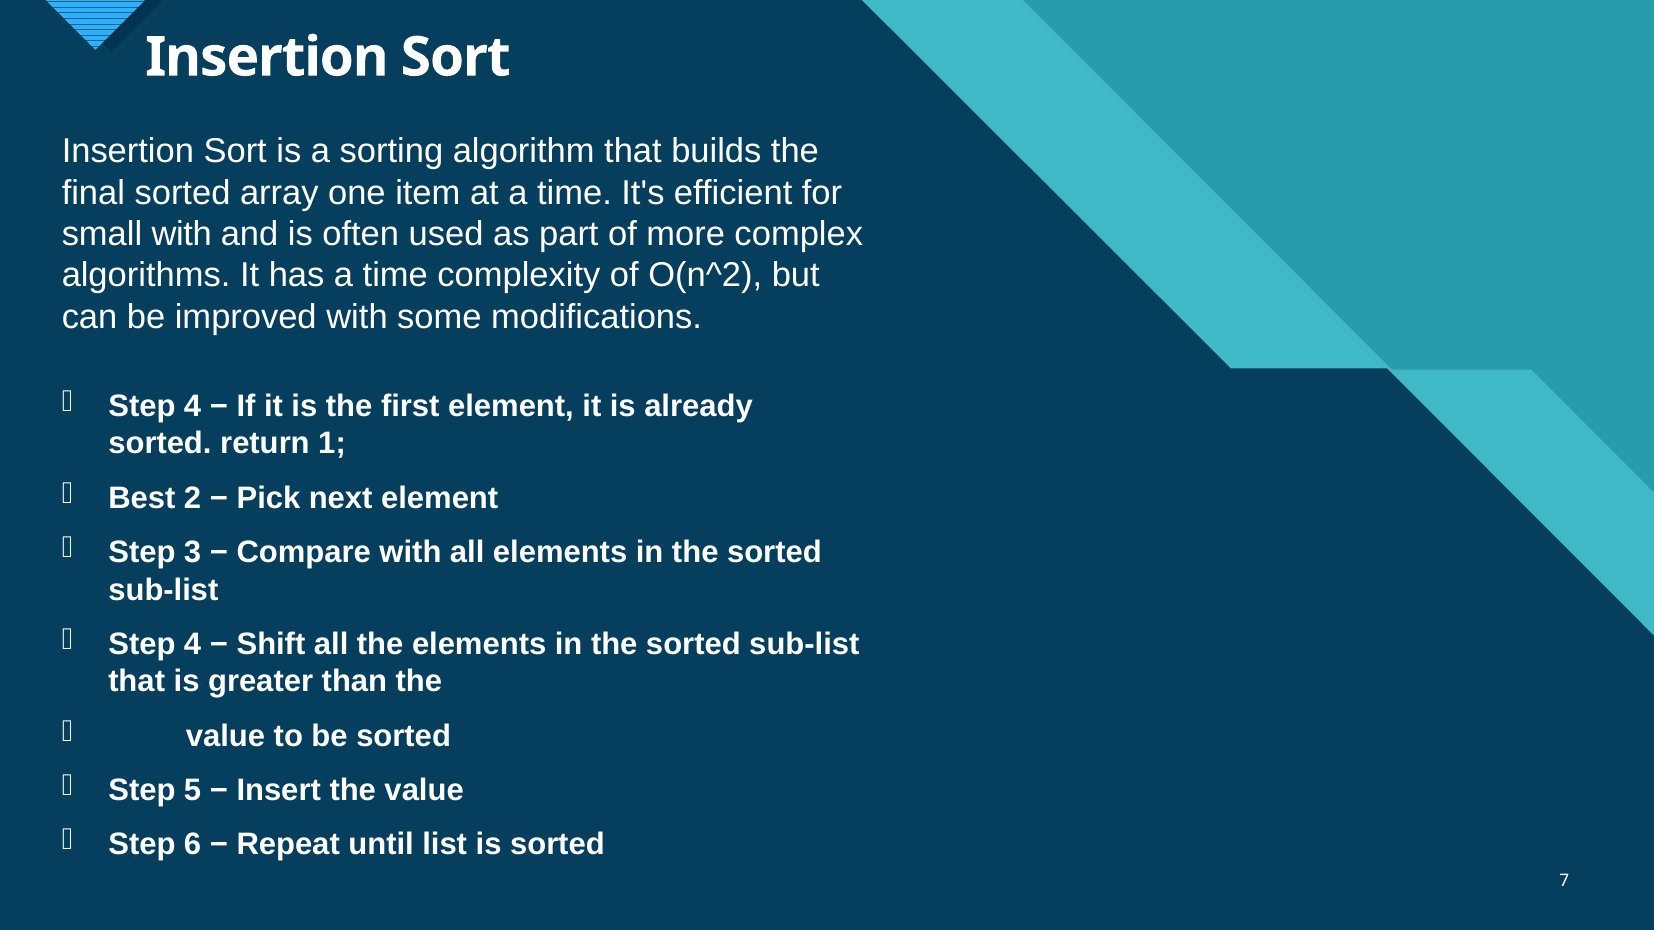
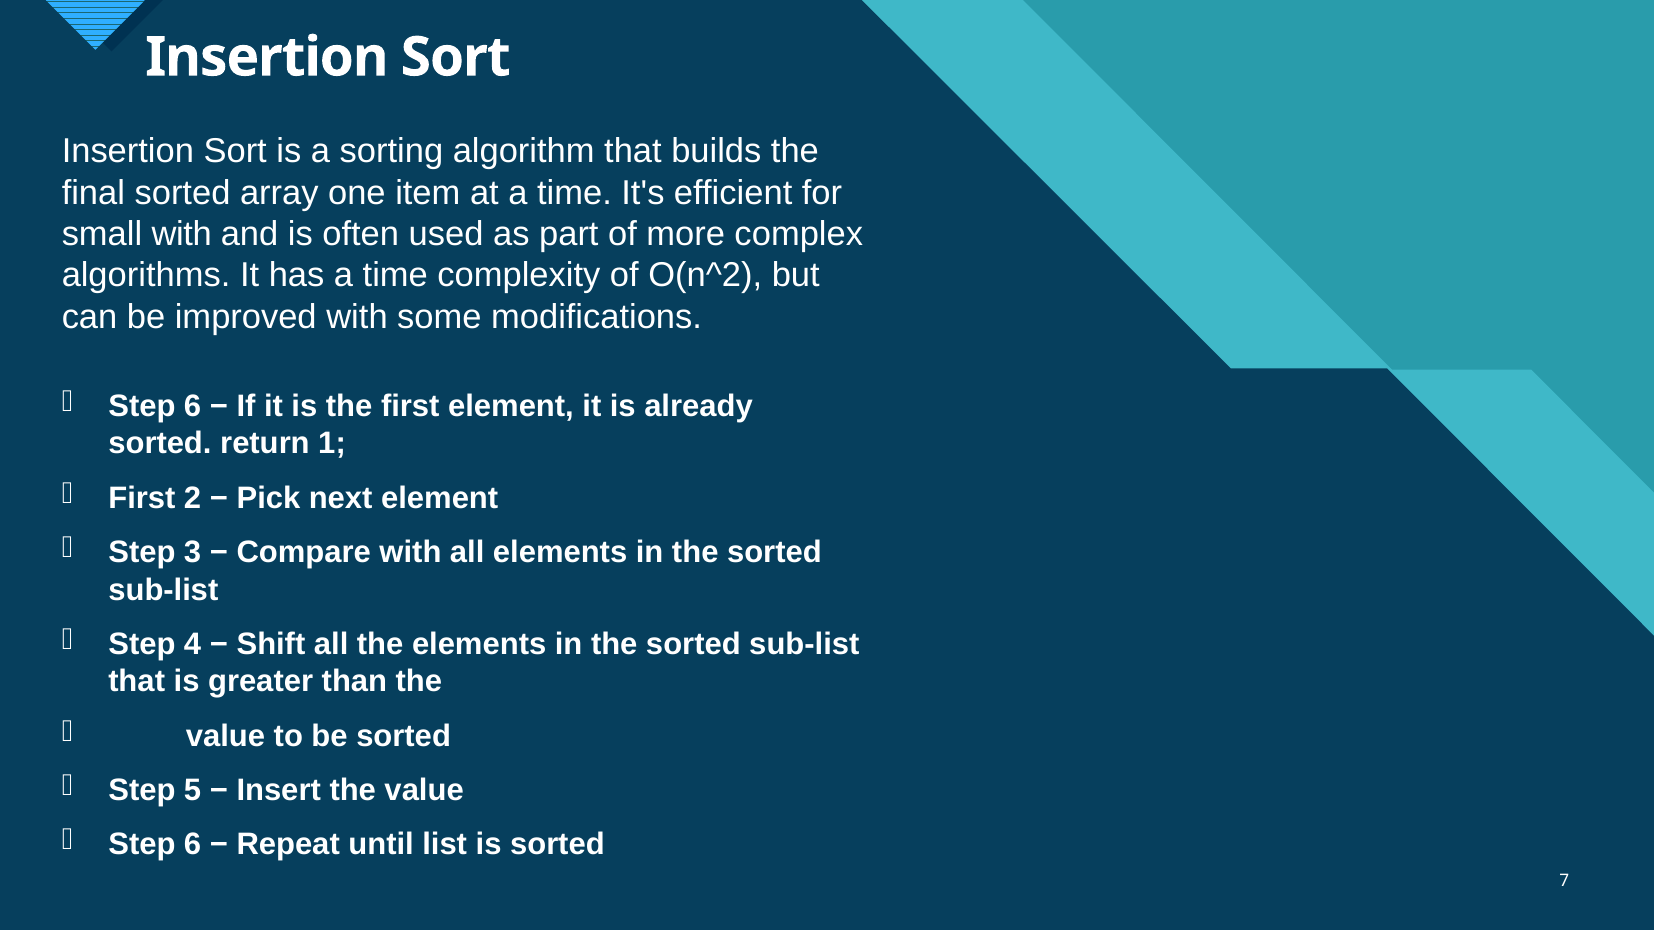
4: 4 -> 6 (193, 407)
Best: Best -> First (142, 498)
